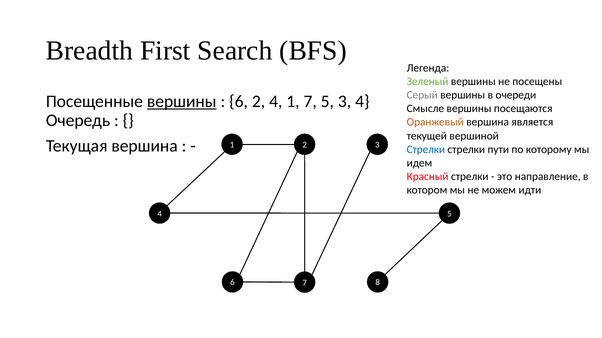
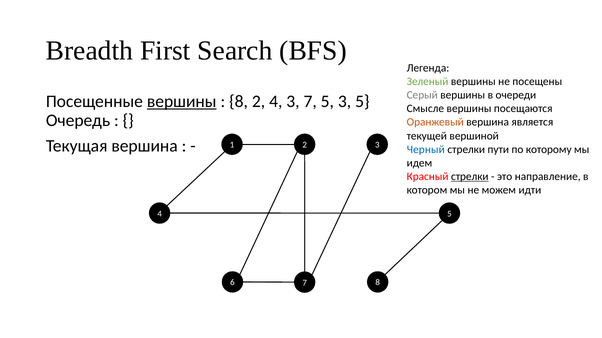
6: 6 -> 8 (239, 102)
4 1: 1 -> 3 (293, 102)
3 4: 4 -> 5 (362, 102)
Стрелки: Стрелки -> Черный (426, 150)
стрелки underline: none -> present (470, 177)
